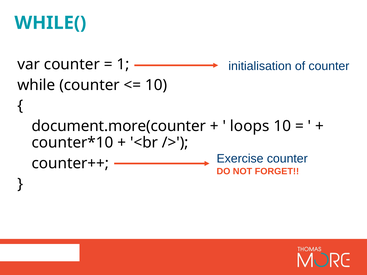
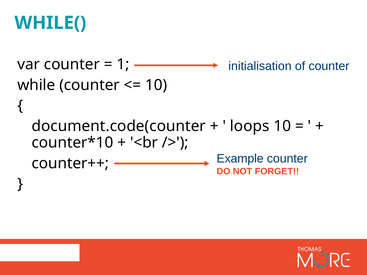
document.more(counter: document.more(counter -> document.code(counter (119, 126)
Exercise: Exercise -> Example (240, 159)
